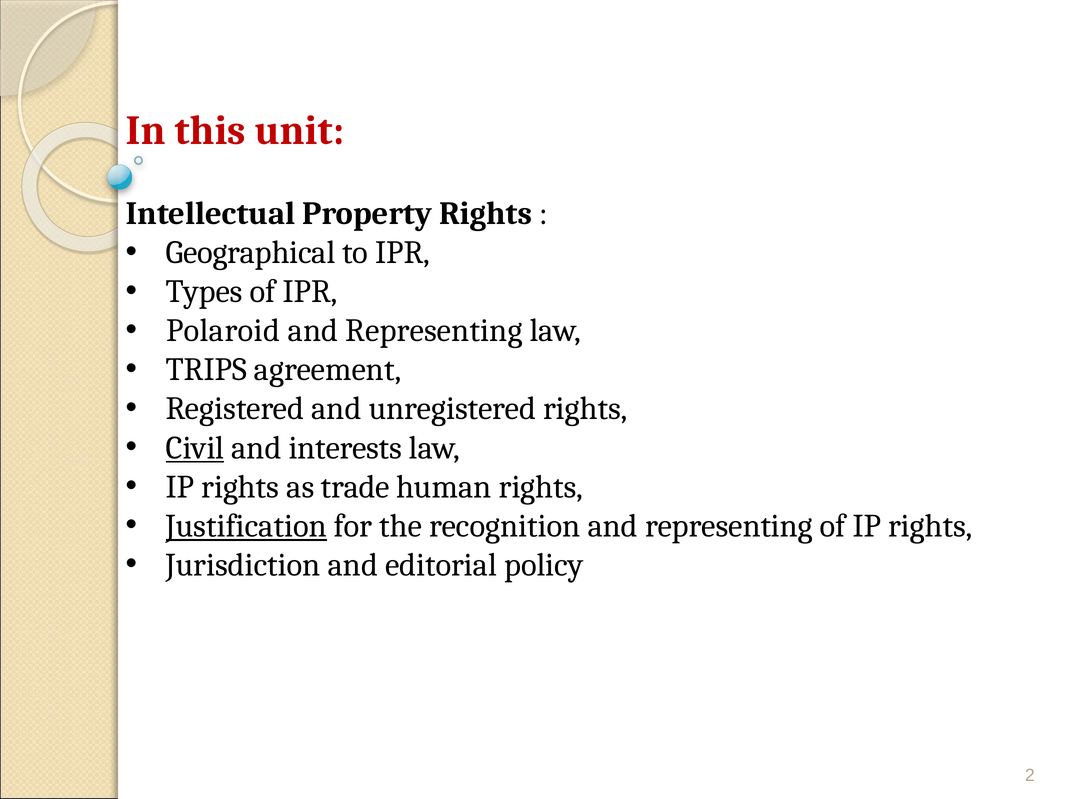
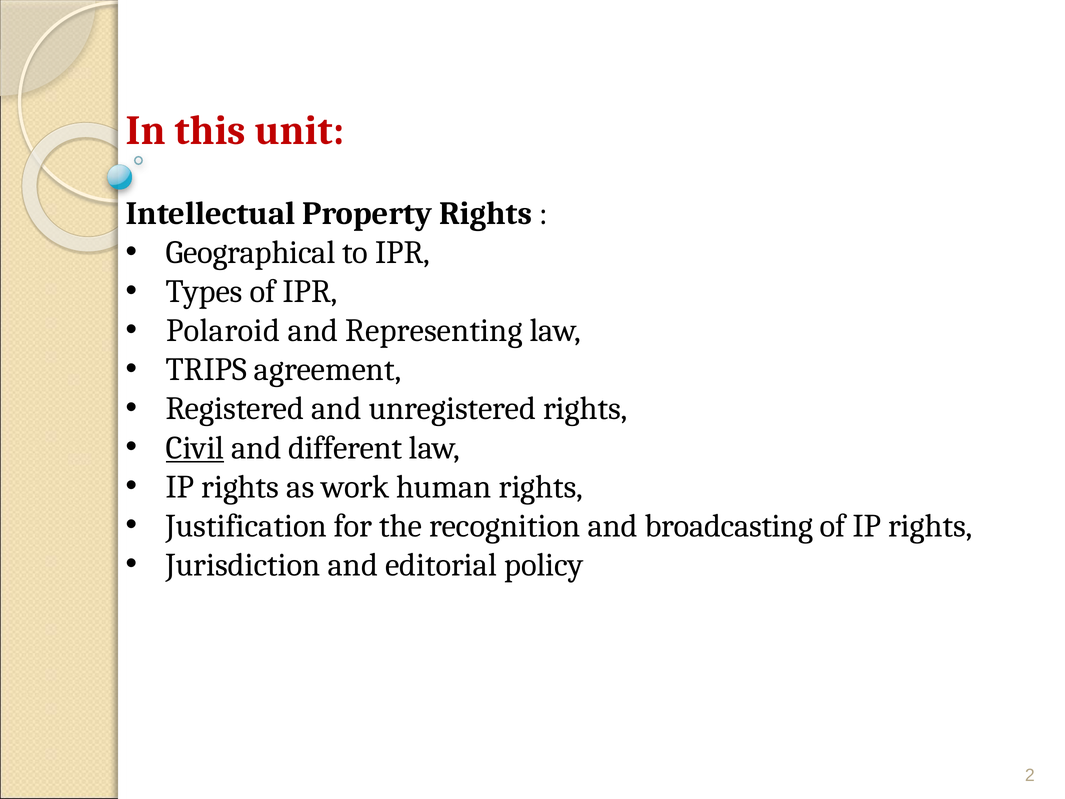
interests: interests -> different (345, 448)
trade: trade -> work (355, 487)
Justification underline: present -> none (246, 526)
recognition and representing: representing -> broadcasting (729, 526)
